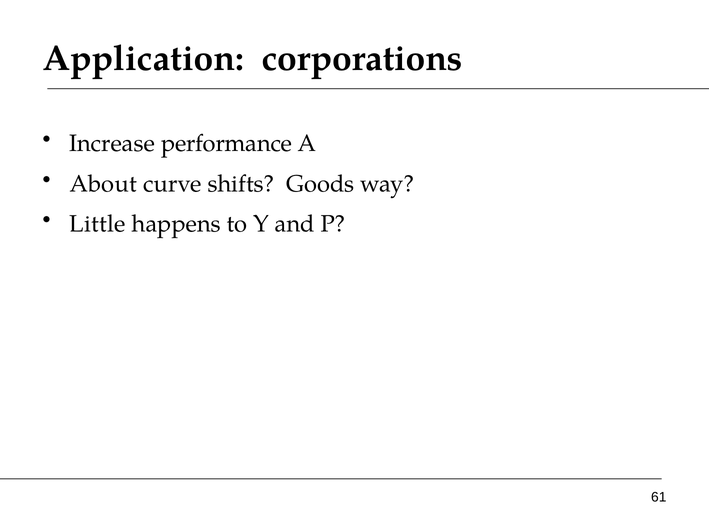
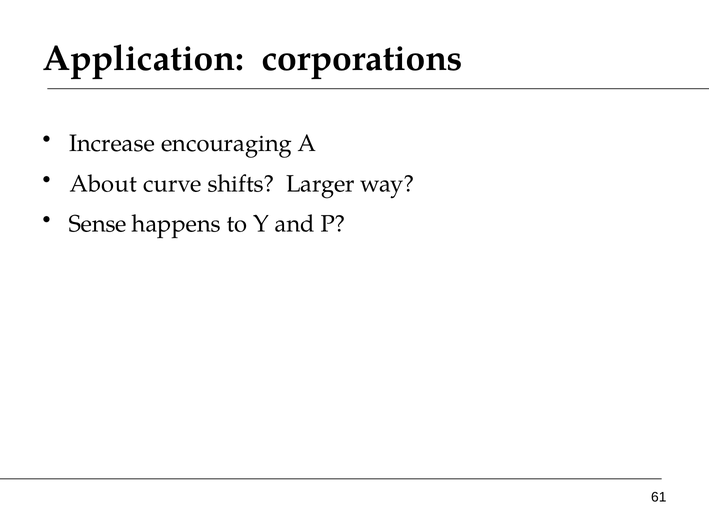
performance: performance -> encouraging (227, 143)
Goods: Goods -> Larger (320, 184)
Little: Little -> Sense (98, 224)
